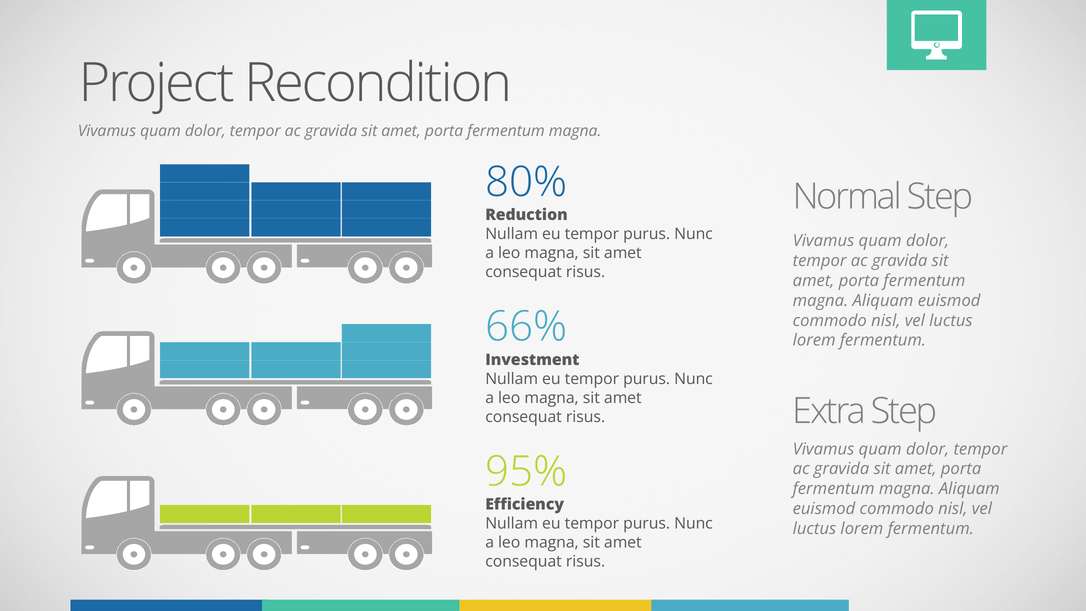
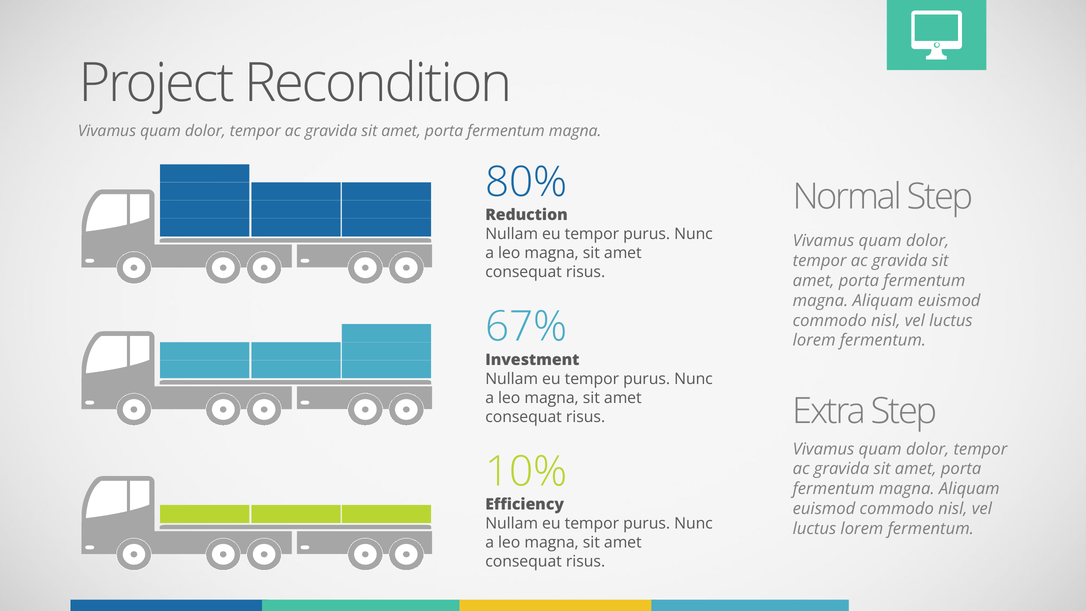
66%: 66% -> 67% (526, 327)
95%: 95% -> 10% (526, 472)
